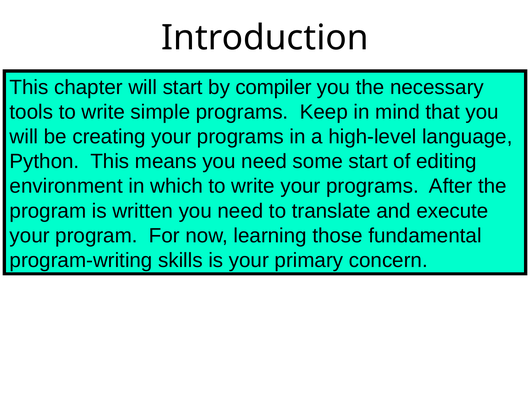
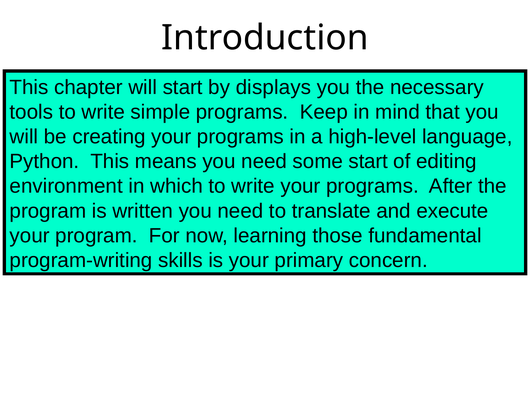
compiler: compiler -> displays (273, 87)
